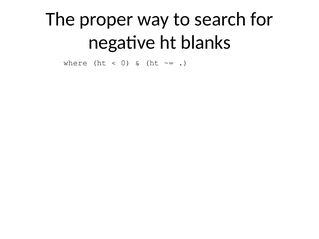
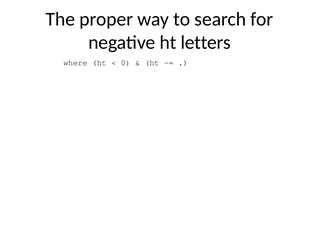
blanks: blanks -> letters (206, 43)
